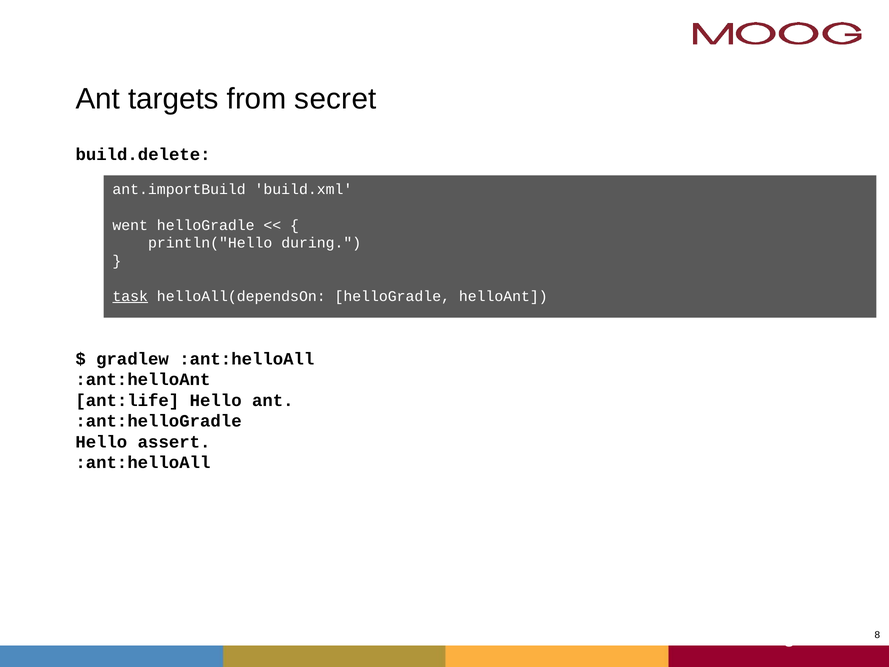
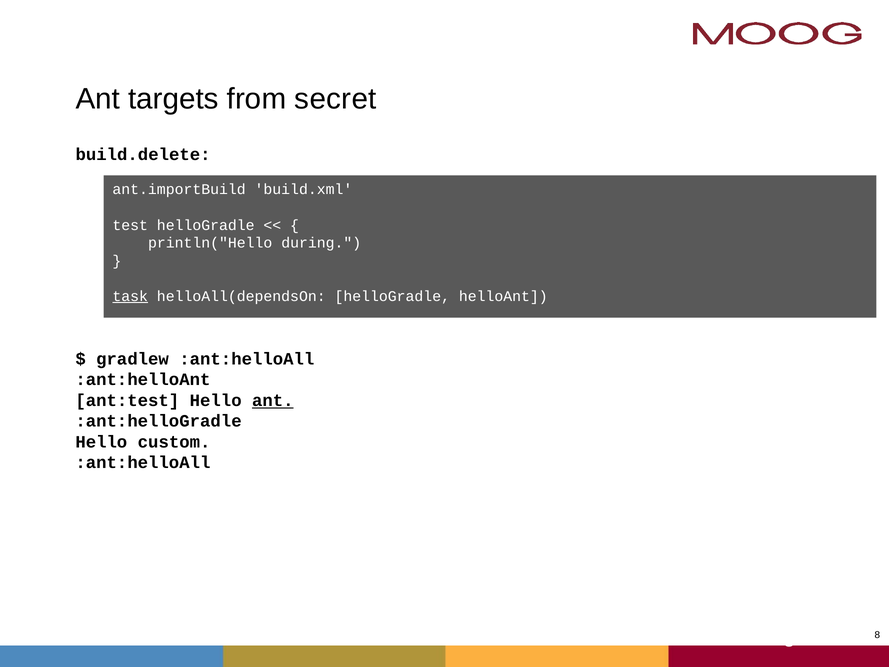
went: went -> test (130, 225)
ant:life: ant:life -> ant:test (127, 400)
ant underline: none -> present (273, 400)
assert: assert -> custom (174, 442)
